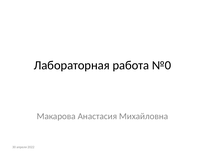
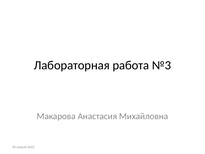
№0: №0 -> №3 (162, 65)
